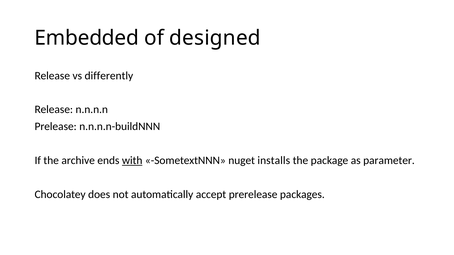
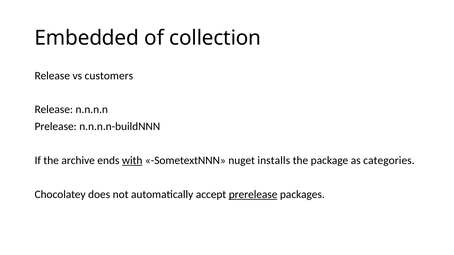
designed: designed -> collection (215, 38)
differently: differently -> customers (109, 76)
parameter: parameter -> categories (389, 161)
prerelease underline: none -> present (253, 195)
